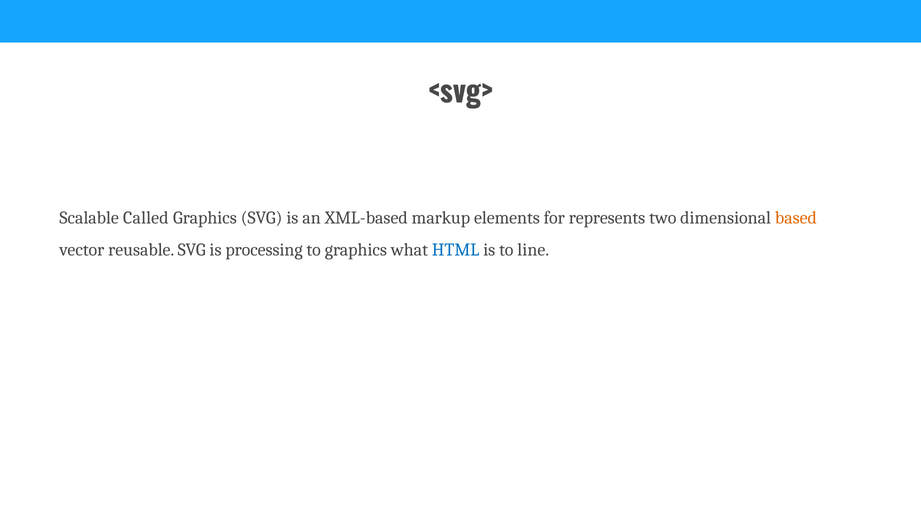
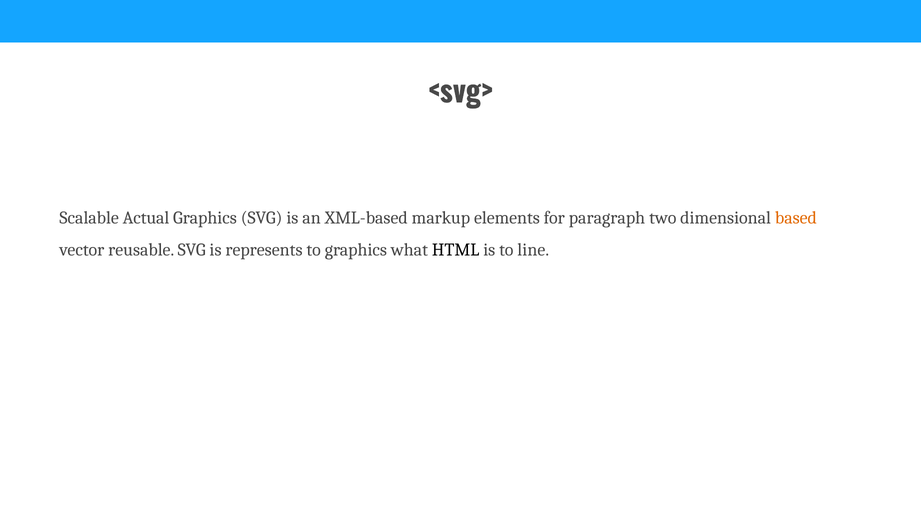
Called: Called -> Actual (146, 218)
represents: represents -> paragraph (607, 218)
processing: processing -> represents (264, 250)
HTML colour: blue -> black (456, 250)
